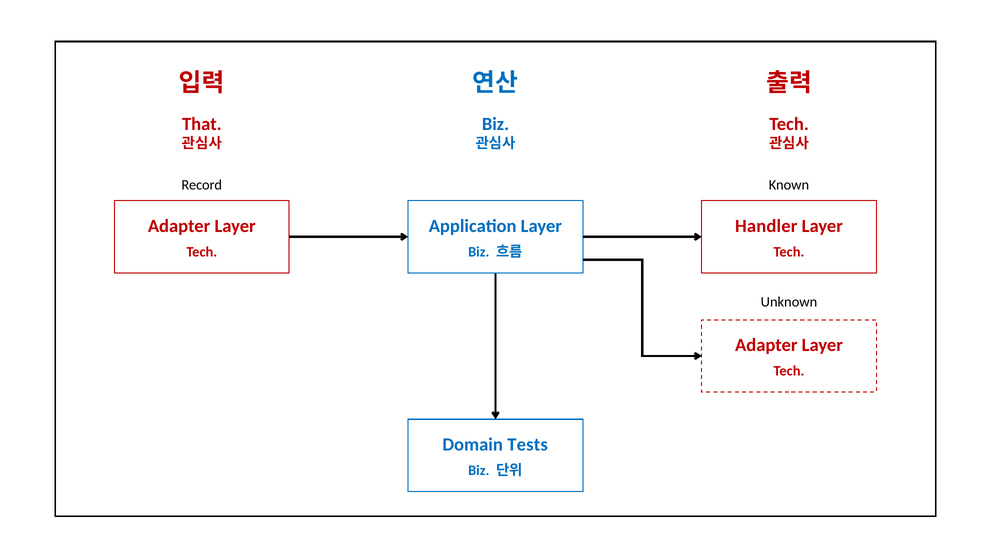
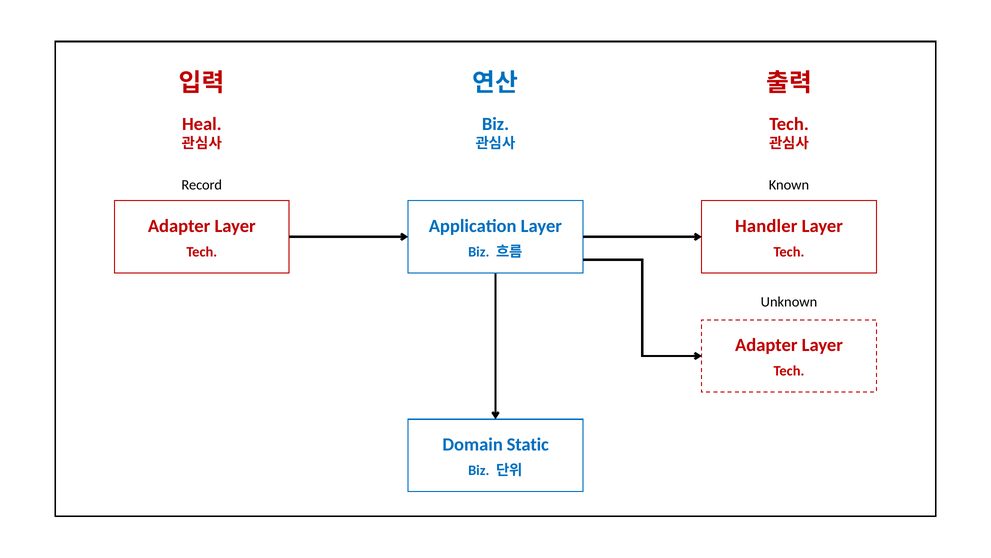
That: That -> Heal (202, 124)
Tests: Tests -> Static (528, 444)
